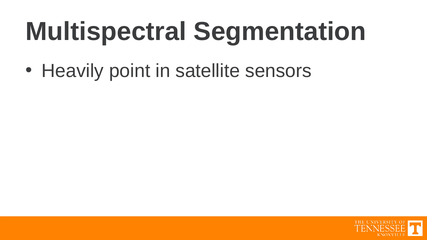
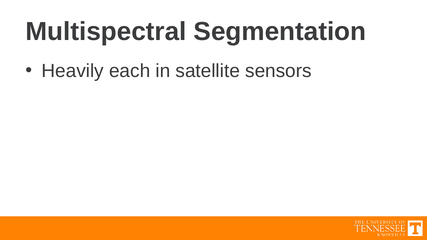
point: point -> each (130, 71)
